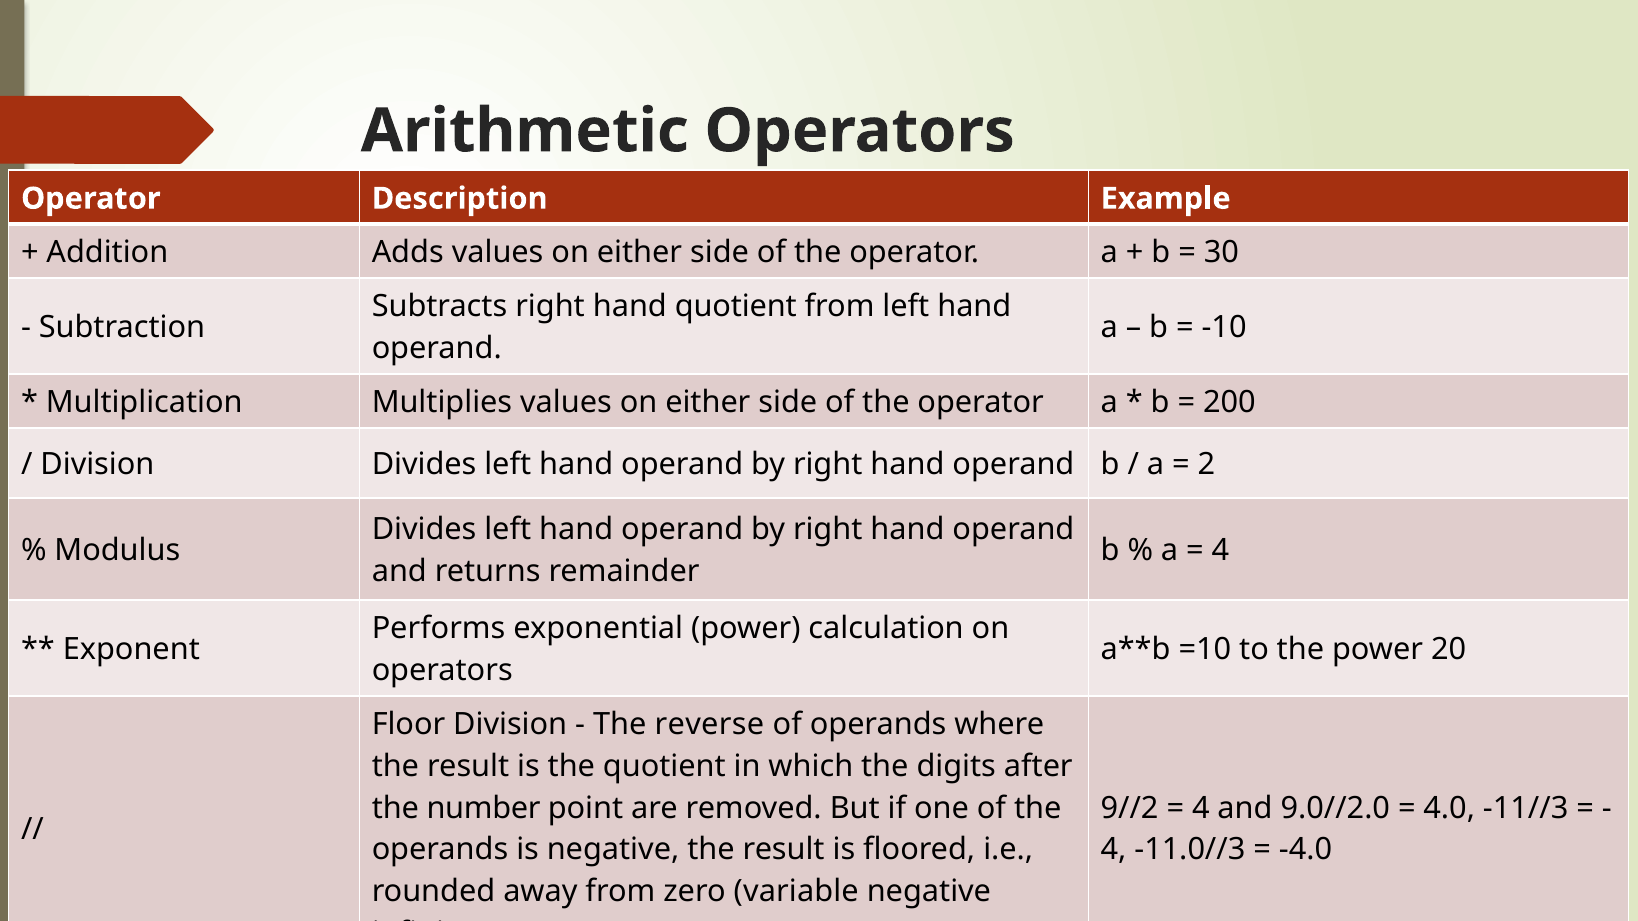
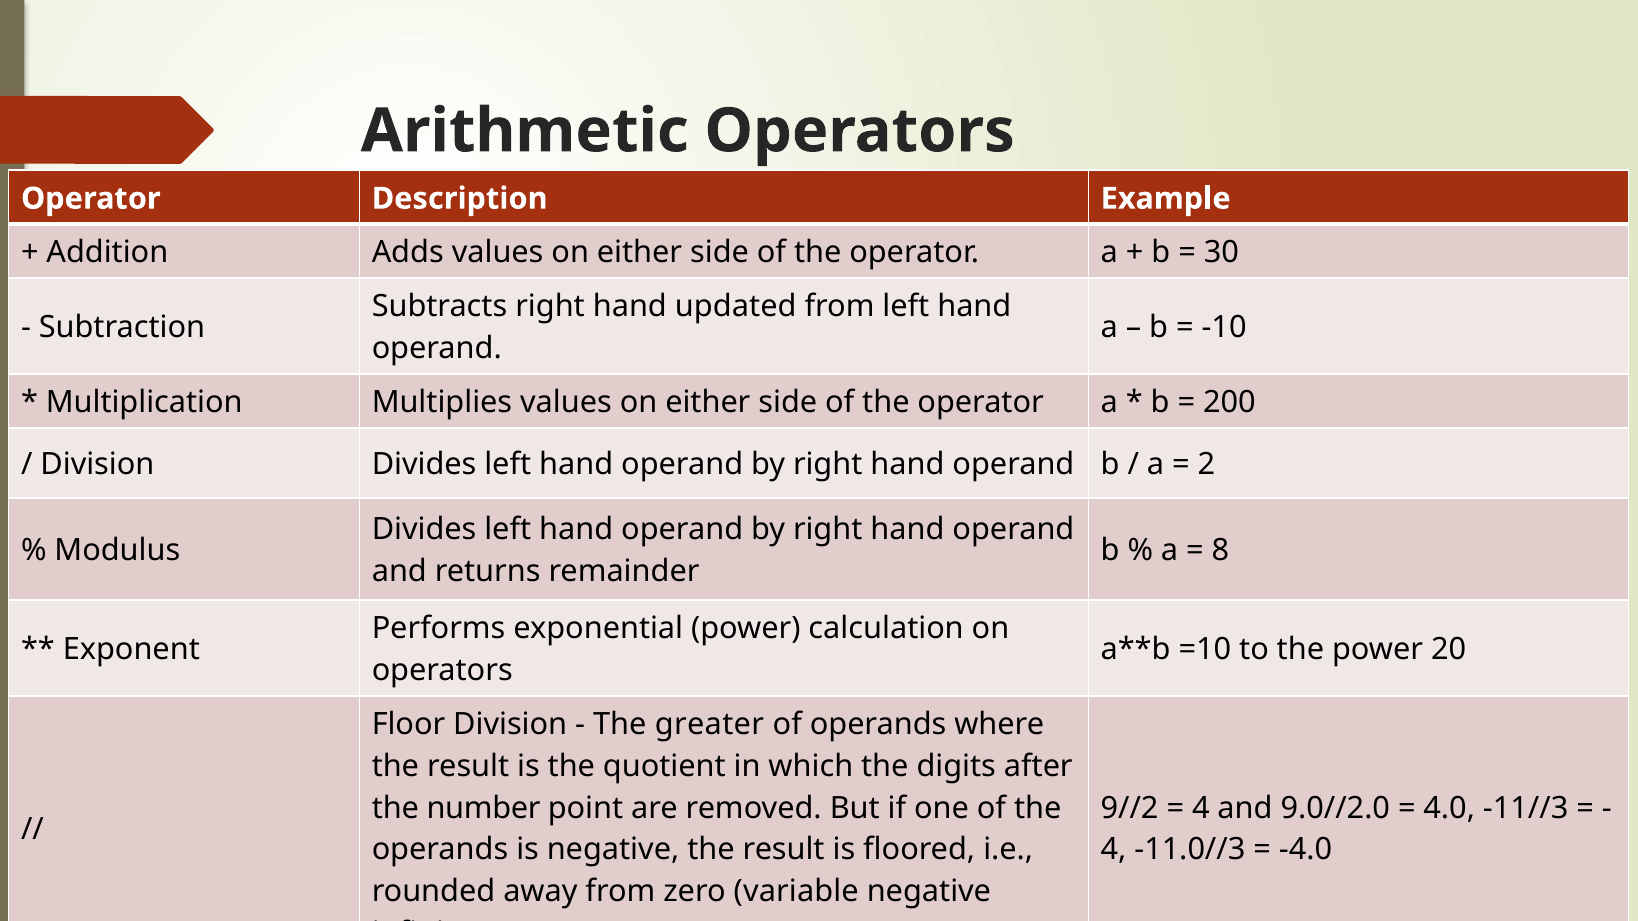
hand quotient: quotient -> updated (736, 307)
4: 4 -> 8 (1220, 551)
reverse: reverse -> greater (709, 725)
